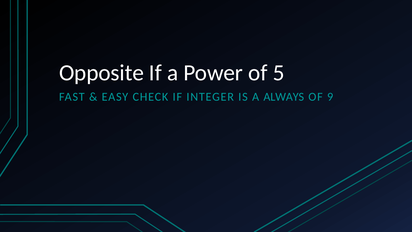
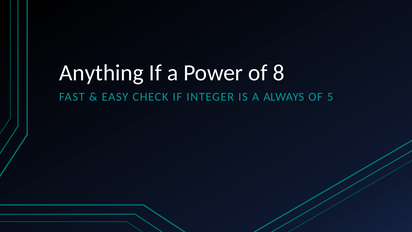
Opposite: Opposite -> Anything (101, 73)
5: 5 -> 8 (279, 73)
9: 9 -> 5 (330, 97)
